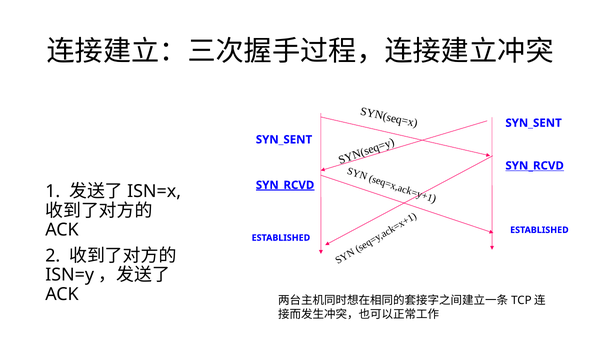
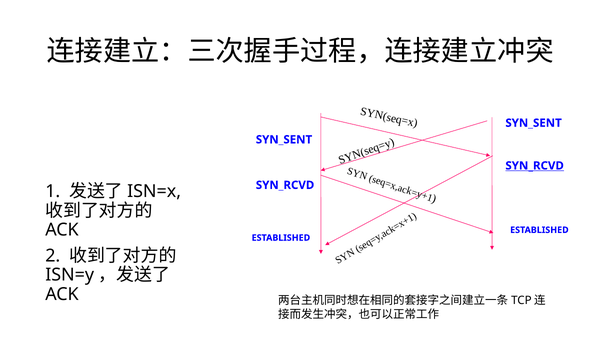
SYN_RCVD underline: present -> none (285, 185)
